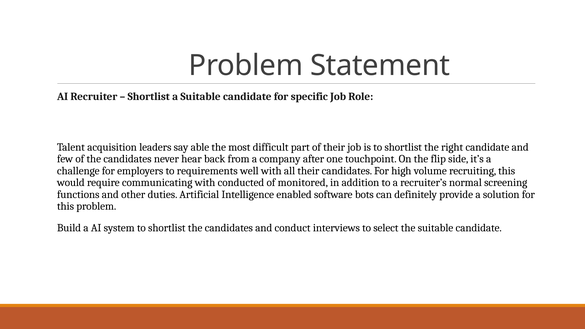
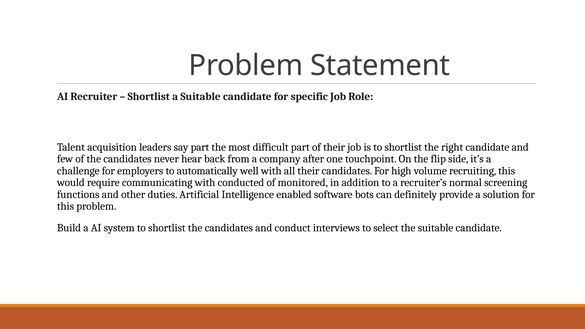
say able: able -> part (200, 147)
requirements: requirements -> automatically (207, 171)
